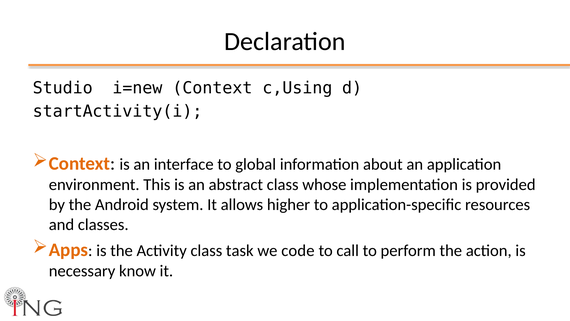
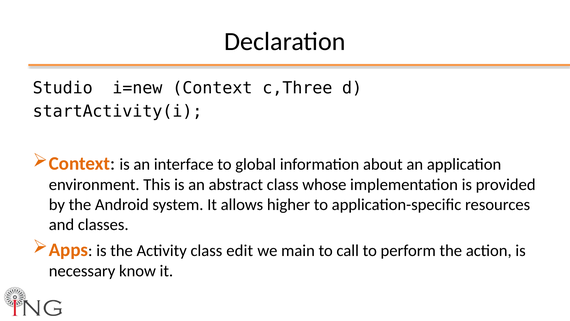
c,Using: c,Using -> c,Three (297, 88)
task: task -> edit (240, 250)
code: code -> main (298, 250)
